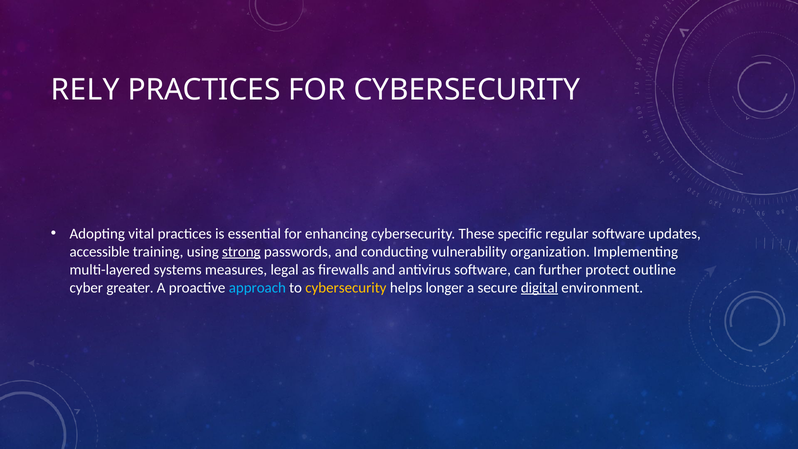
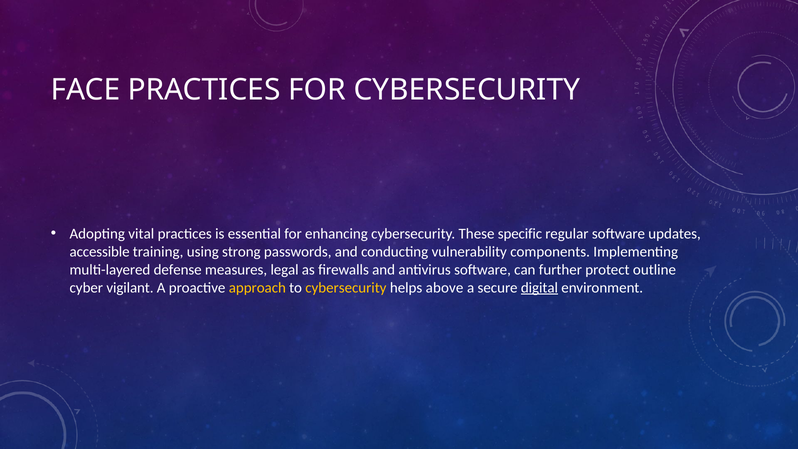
RELY: RELY -> FACE (86, 90)
strong underline: present -> none (241, 252)
organization: organization -> components (550, 252)
systems: systems -> defense (178, 270)
greater: greater -> vigilant (130, 288)
approach colour: light blue -> yellow (257, 288)
longer: longer -> above (445, 288)
